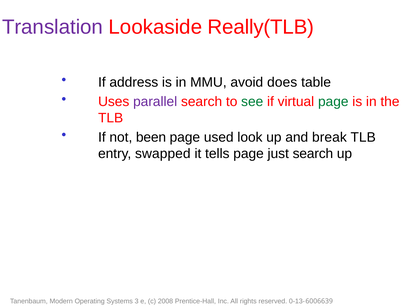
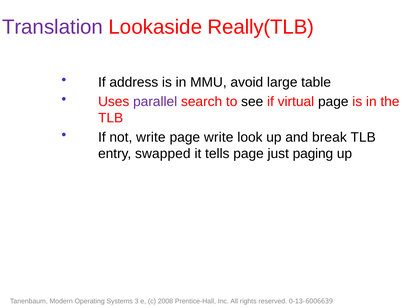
does: does -> large (282, 82)
see colour: green -> black (252, 102)
page colour: green -> black (333, 102)
not been: been -> write (151, 137)
page used: used -> write (219, 137)
just search: search -> paging (313, 154)
